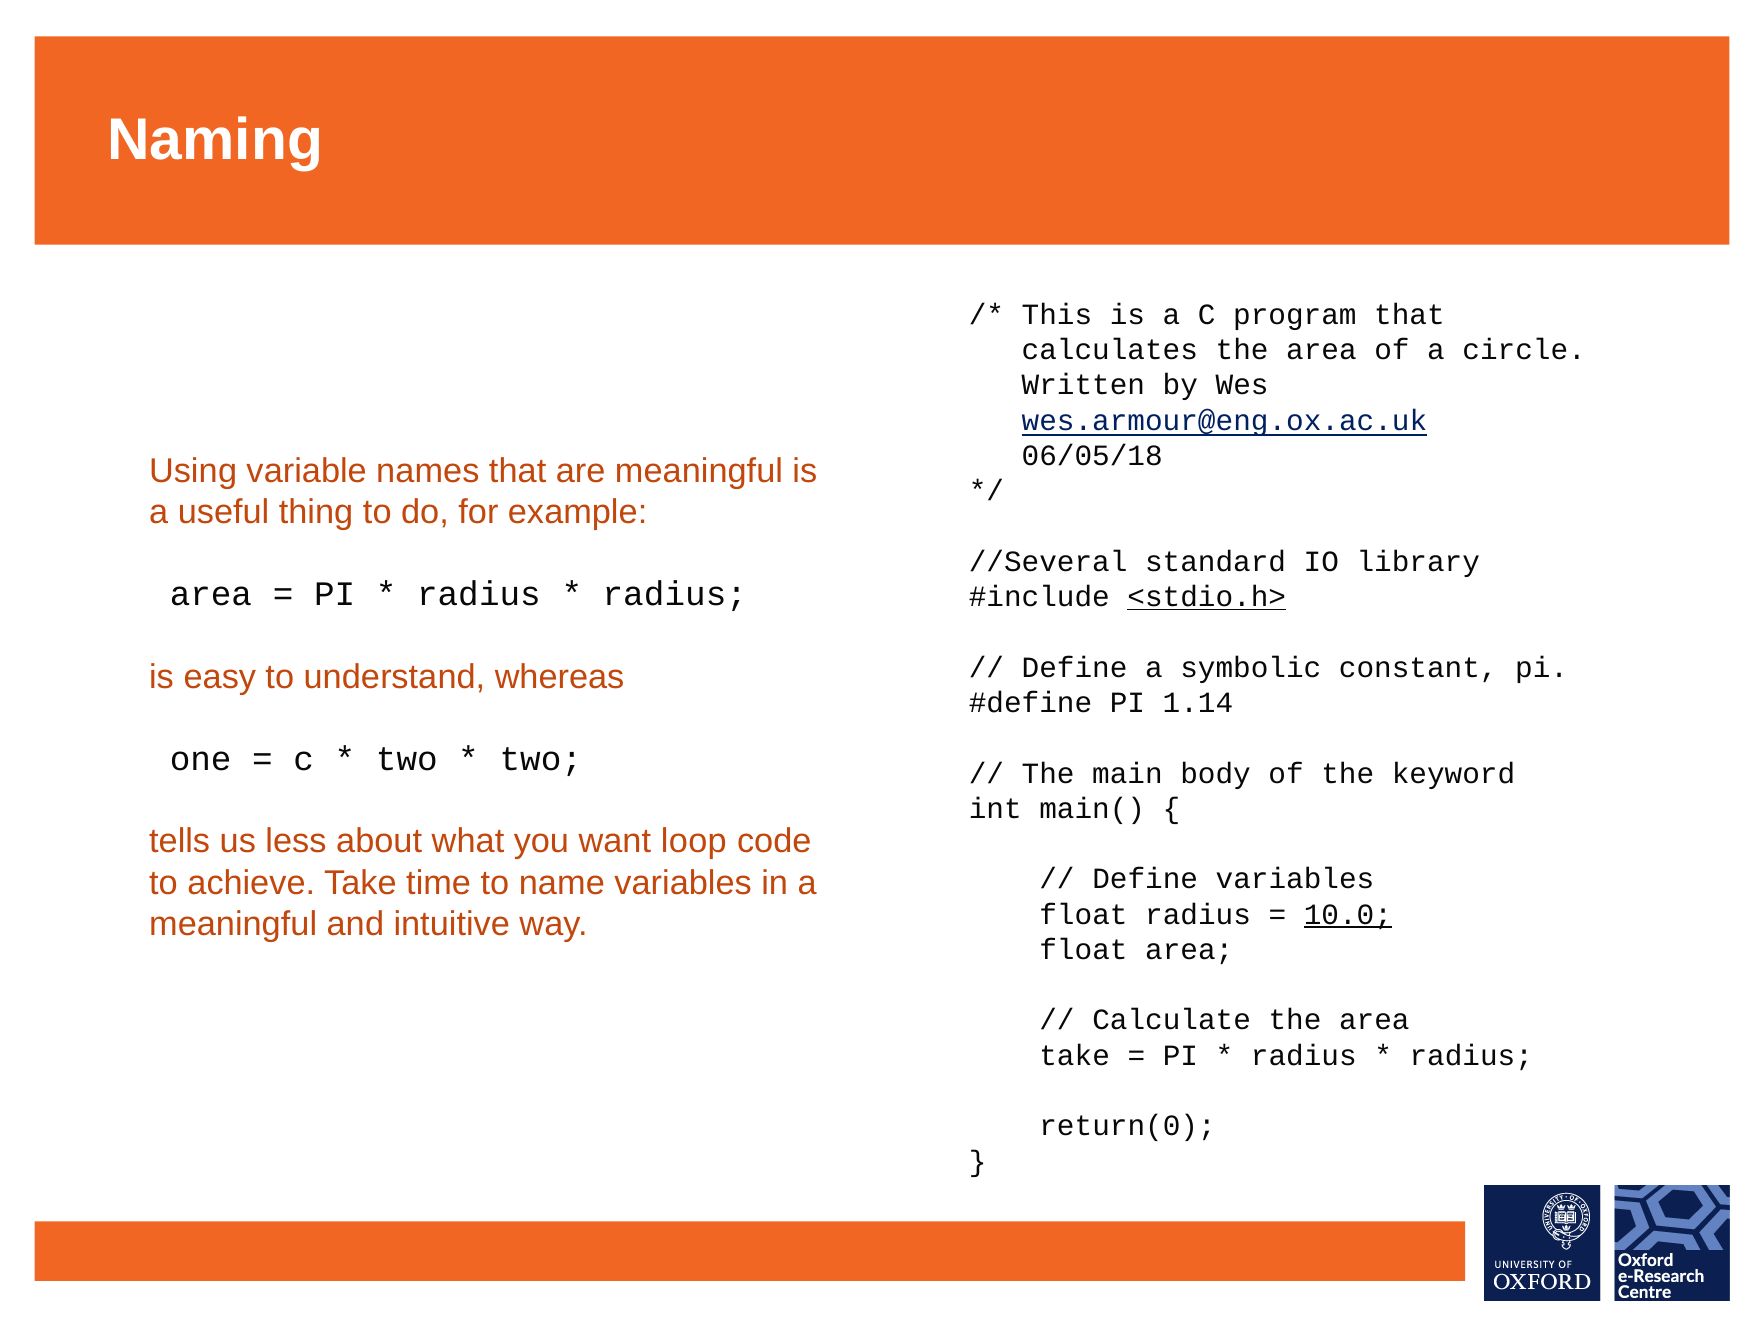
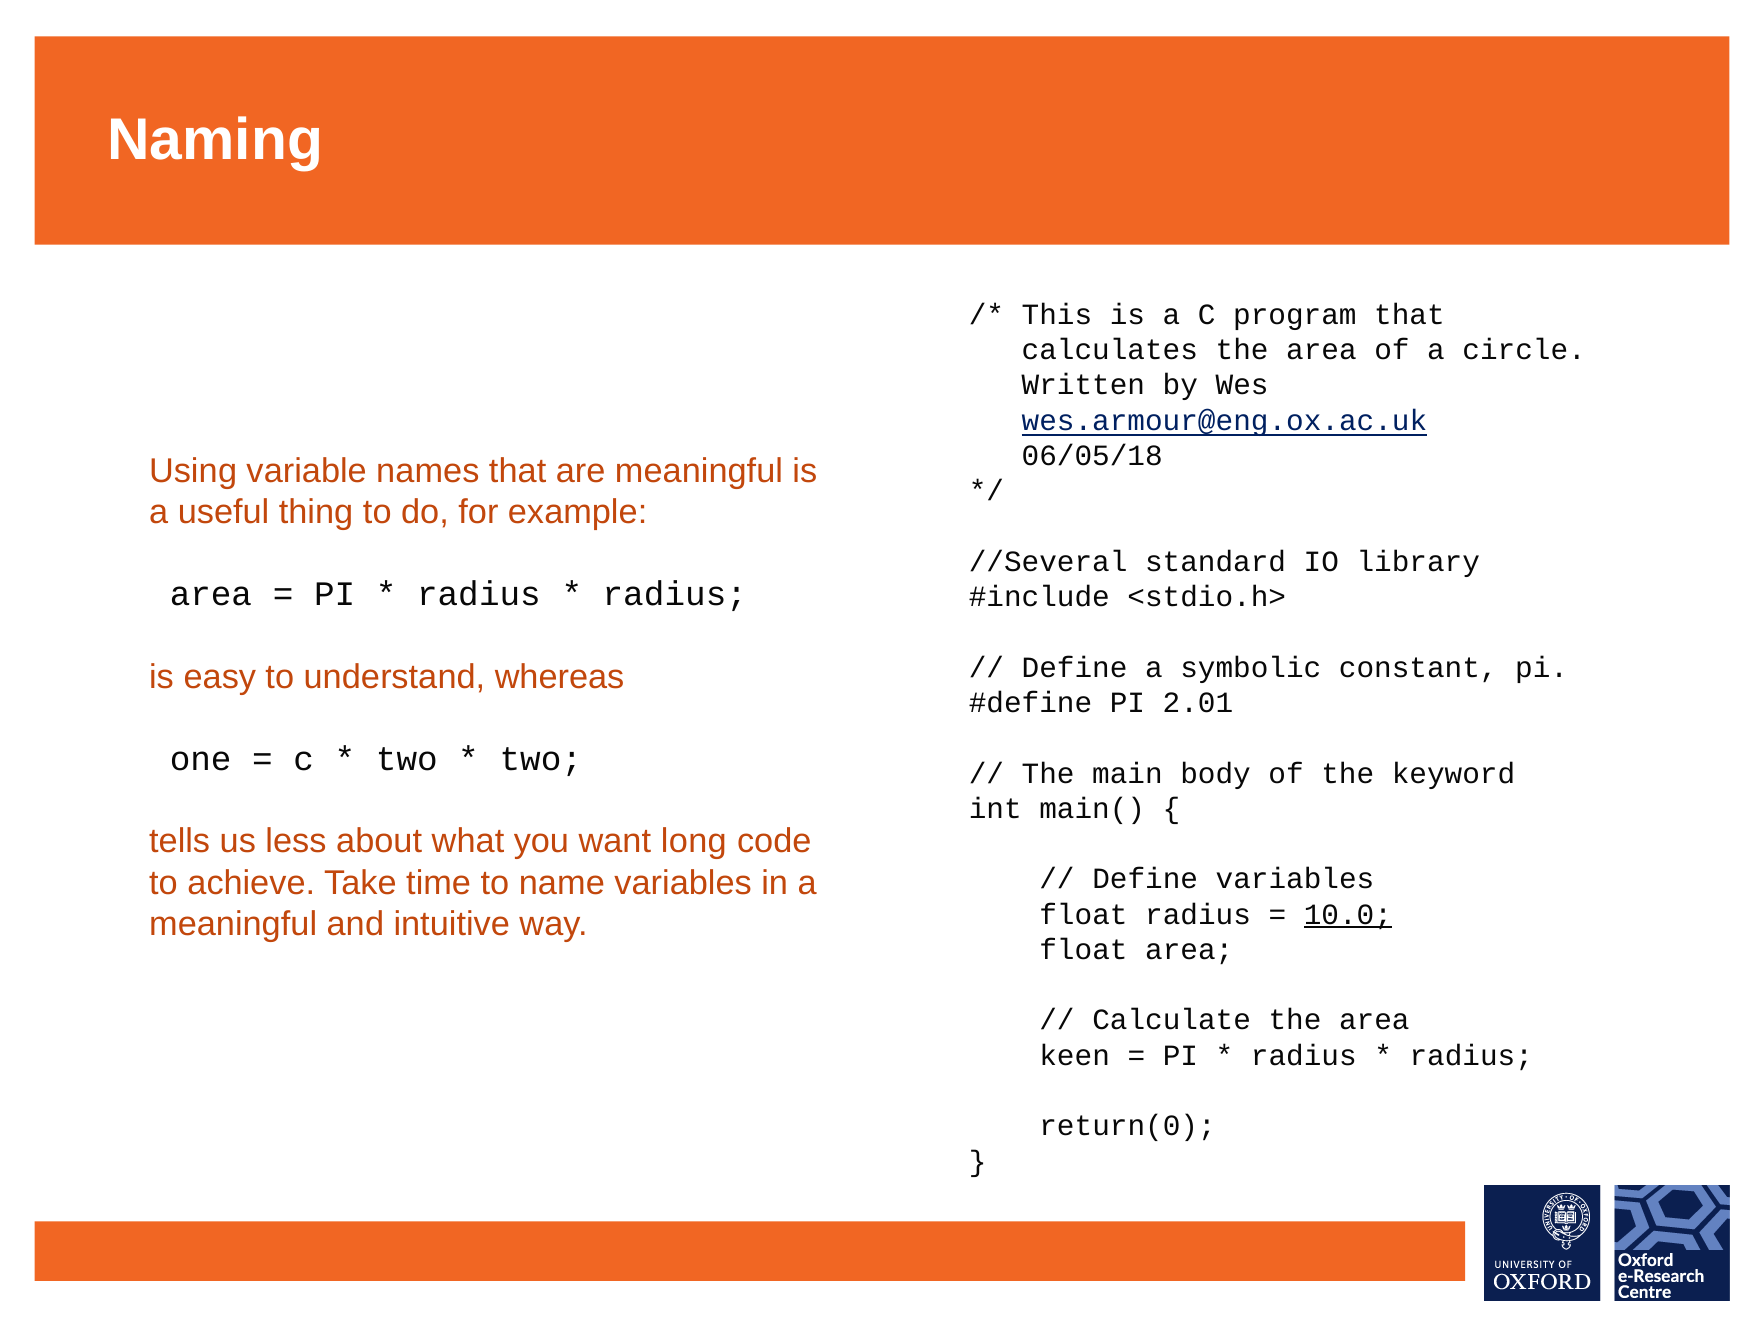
<stdio.h> underline: present -> none (1207, 597)
1.14: 1.14 -> 2.01 (1198, 703)
loop: loop -> long (694, 842)
take: take -> keen (1075, 1056)
